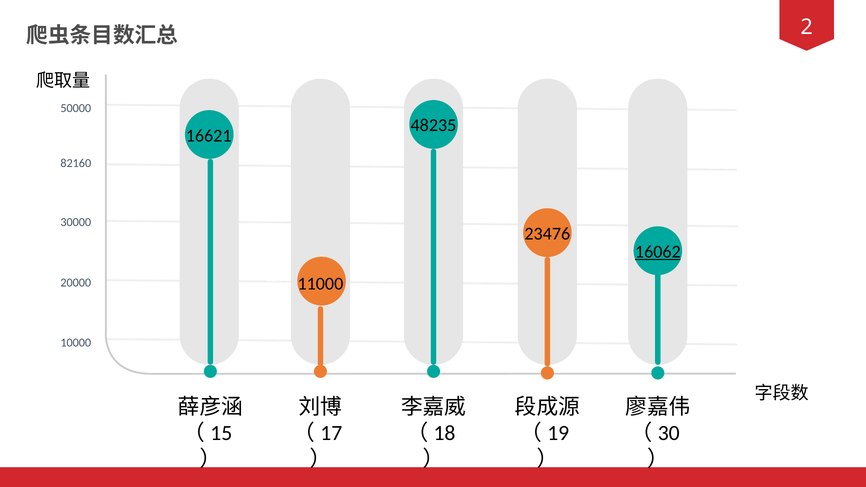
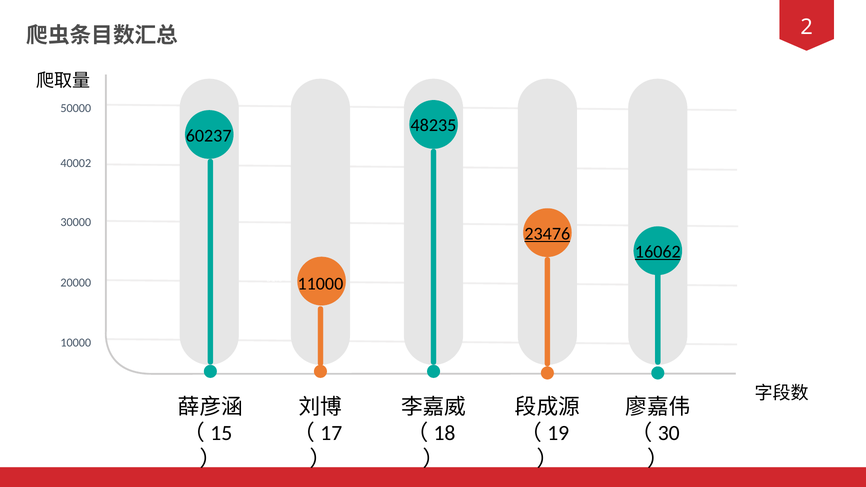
16621: 16621 -> 60237 (209, 136)
82160: 82160 -> 40002 (76, 163)
23476 underline: none -> present (547, 234)
